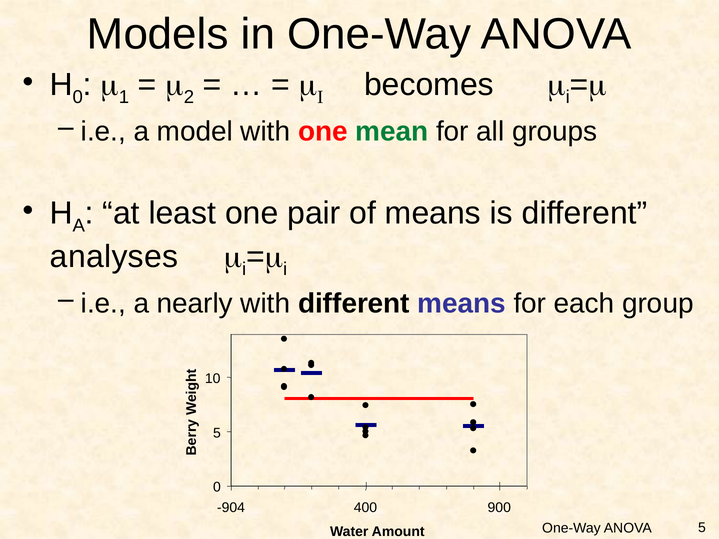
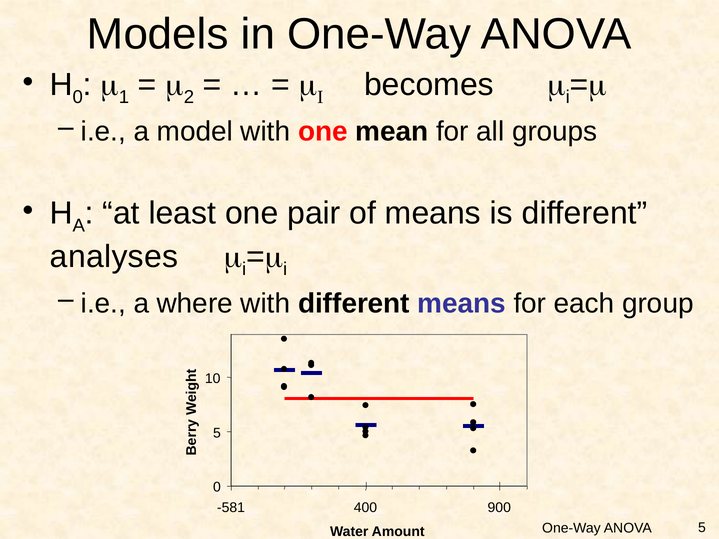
mean colour: green -> black (392, 132)
nearly: nearly -> where (195, 304)
-904: -904 -> -581 (231, 508)
